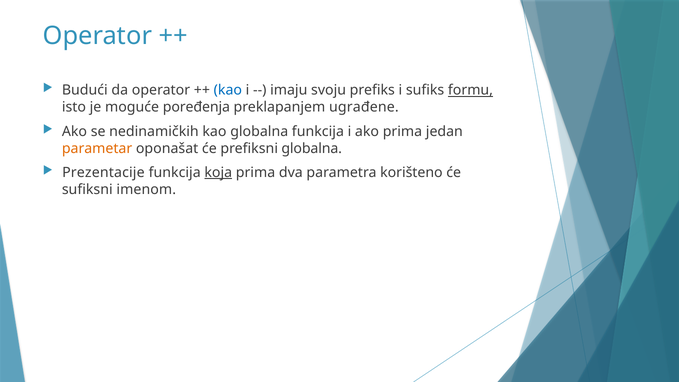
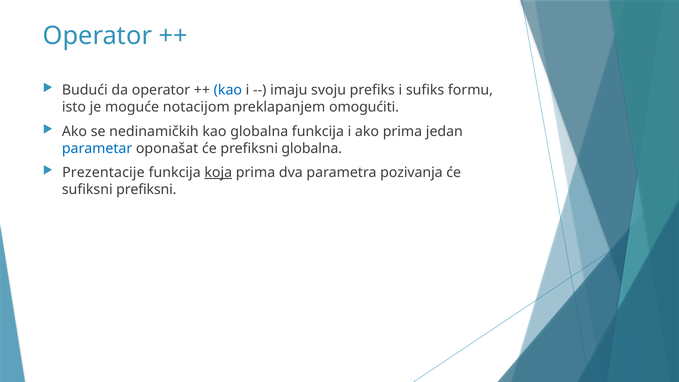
formu underline: present -> none (471, 90)
poređenja: poređenja -> notacijom (196, 107)
ugrađene: ugrađene -> omogućiti (364, 107)
parametar colour: orange -> blue (97, 148)
korišteno: korišteno -> pozivanja (411, 172)
sufiksni imenom: imenom -> prefiksni (146, 189)
